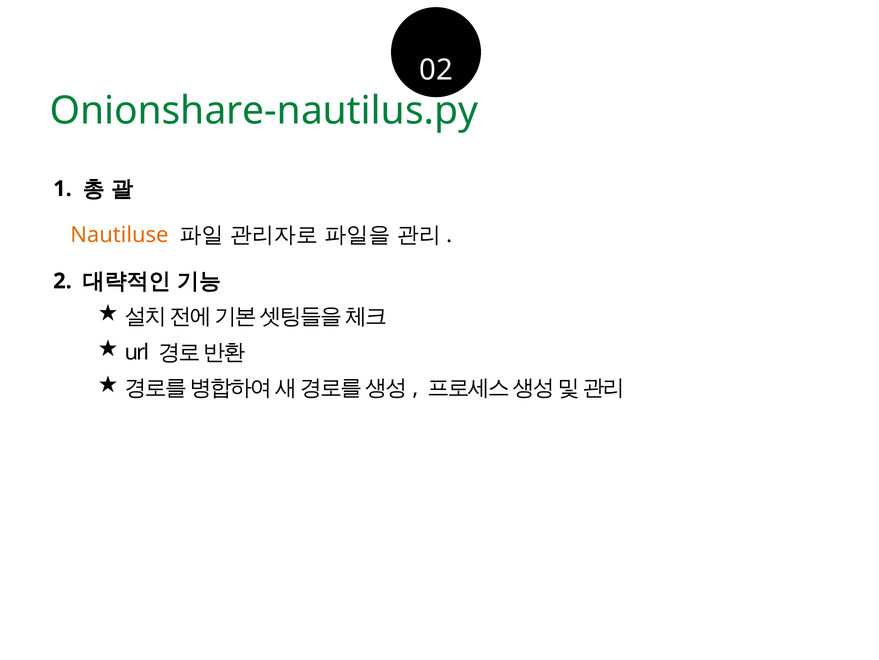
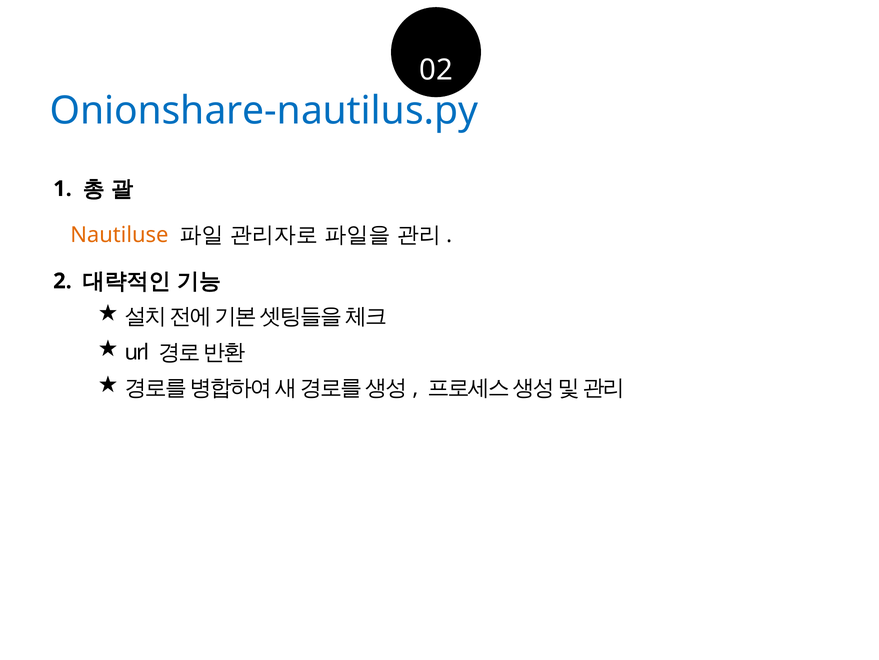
Onionshare-nautilus.py colour: green -> blue (264, 111)
